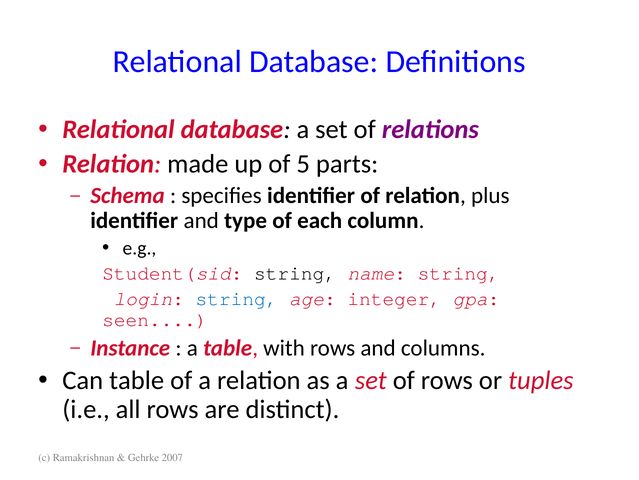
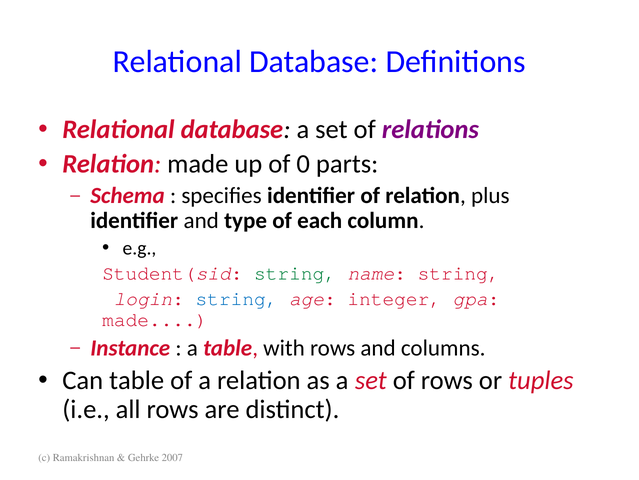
5: 5 -> 0 (303, 164)
string colour: black -> green (295, 273)
seen: seen -> made (155, 319)
